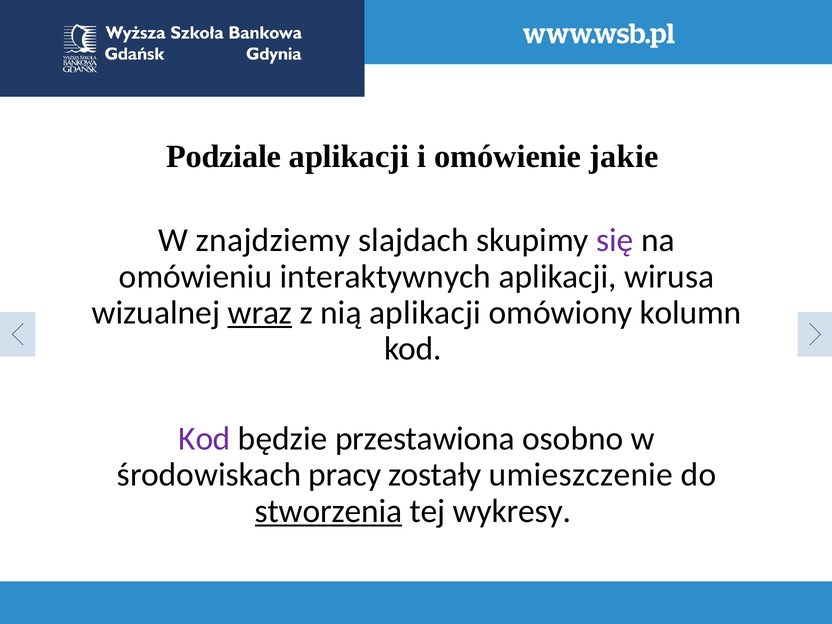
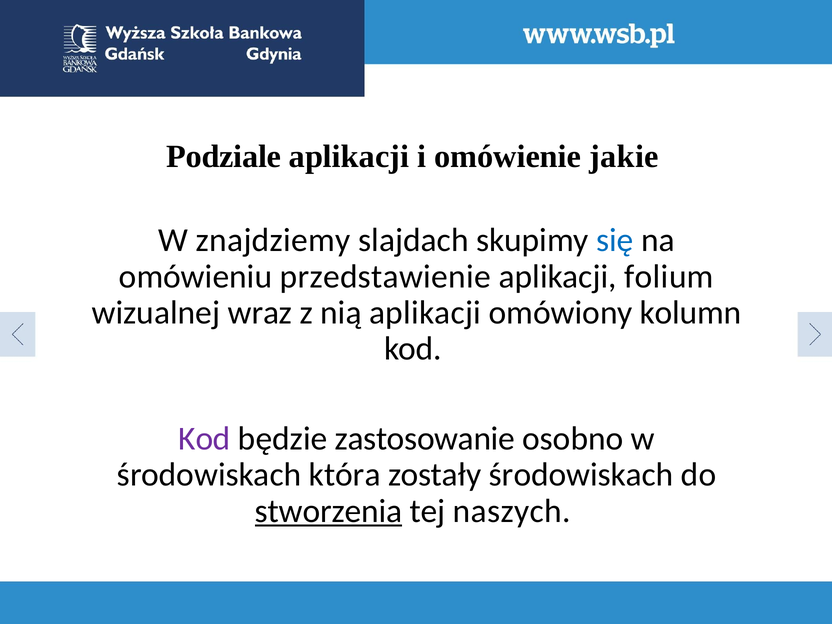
się colour: purple -> blue (615, 240)
interaktywnych: interaktywnych -> przedstawienie (385, 276)
wirusa: wirusa -> folium (669, 276)
wraz underline: present -> none (260, 313)
przestawiona: przestawiona -> zastosowanie (425, 439)
pracy: pracy -> która (345, 475)
zostały umieszczenie: umieszczenie -> środowiskach (581, 475)
wykresy: wykresy -> naszych (512, 511)
